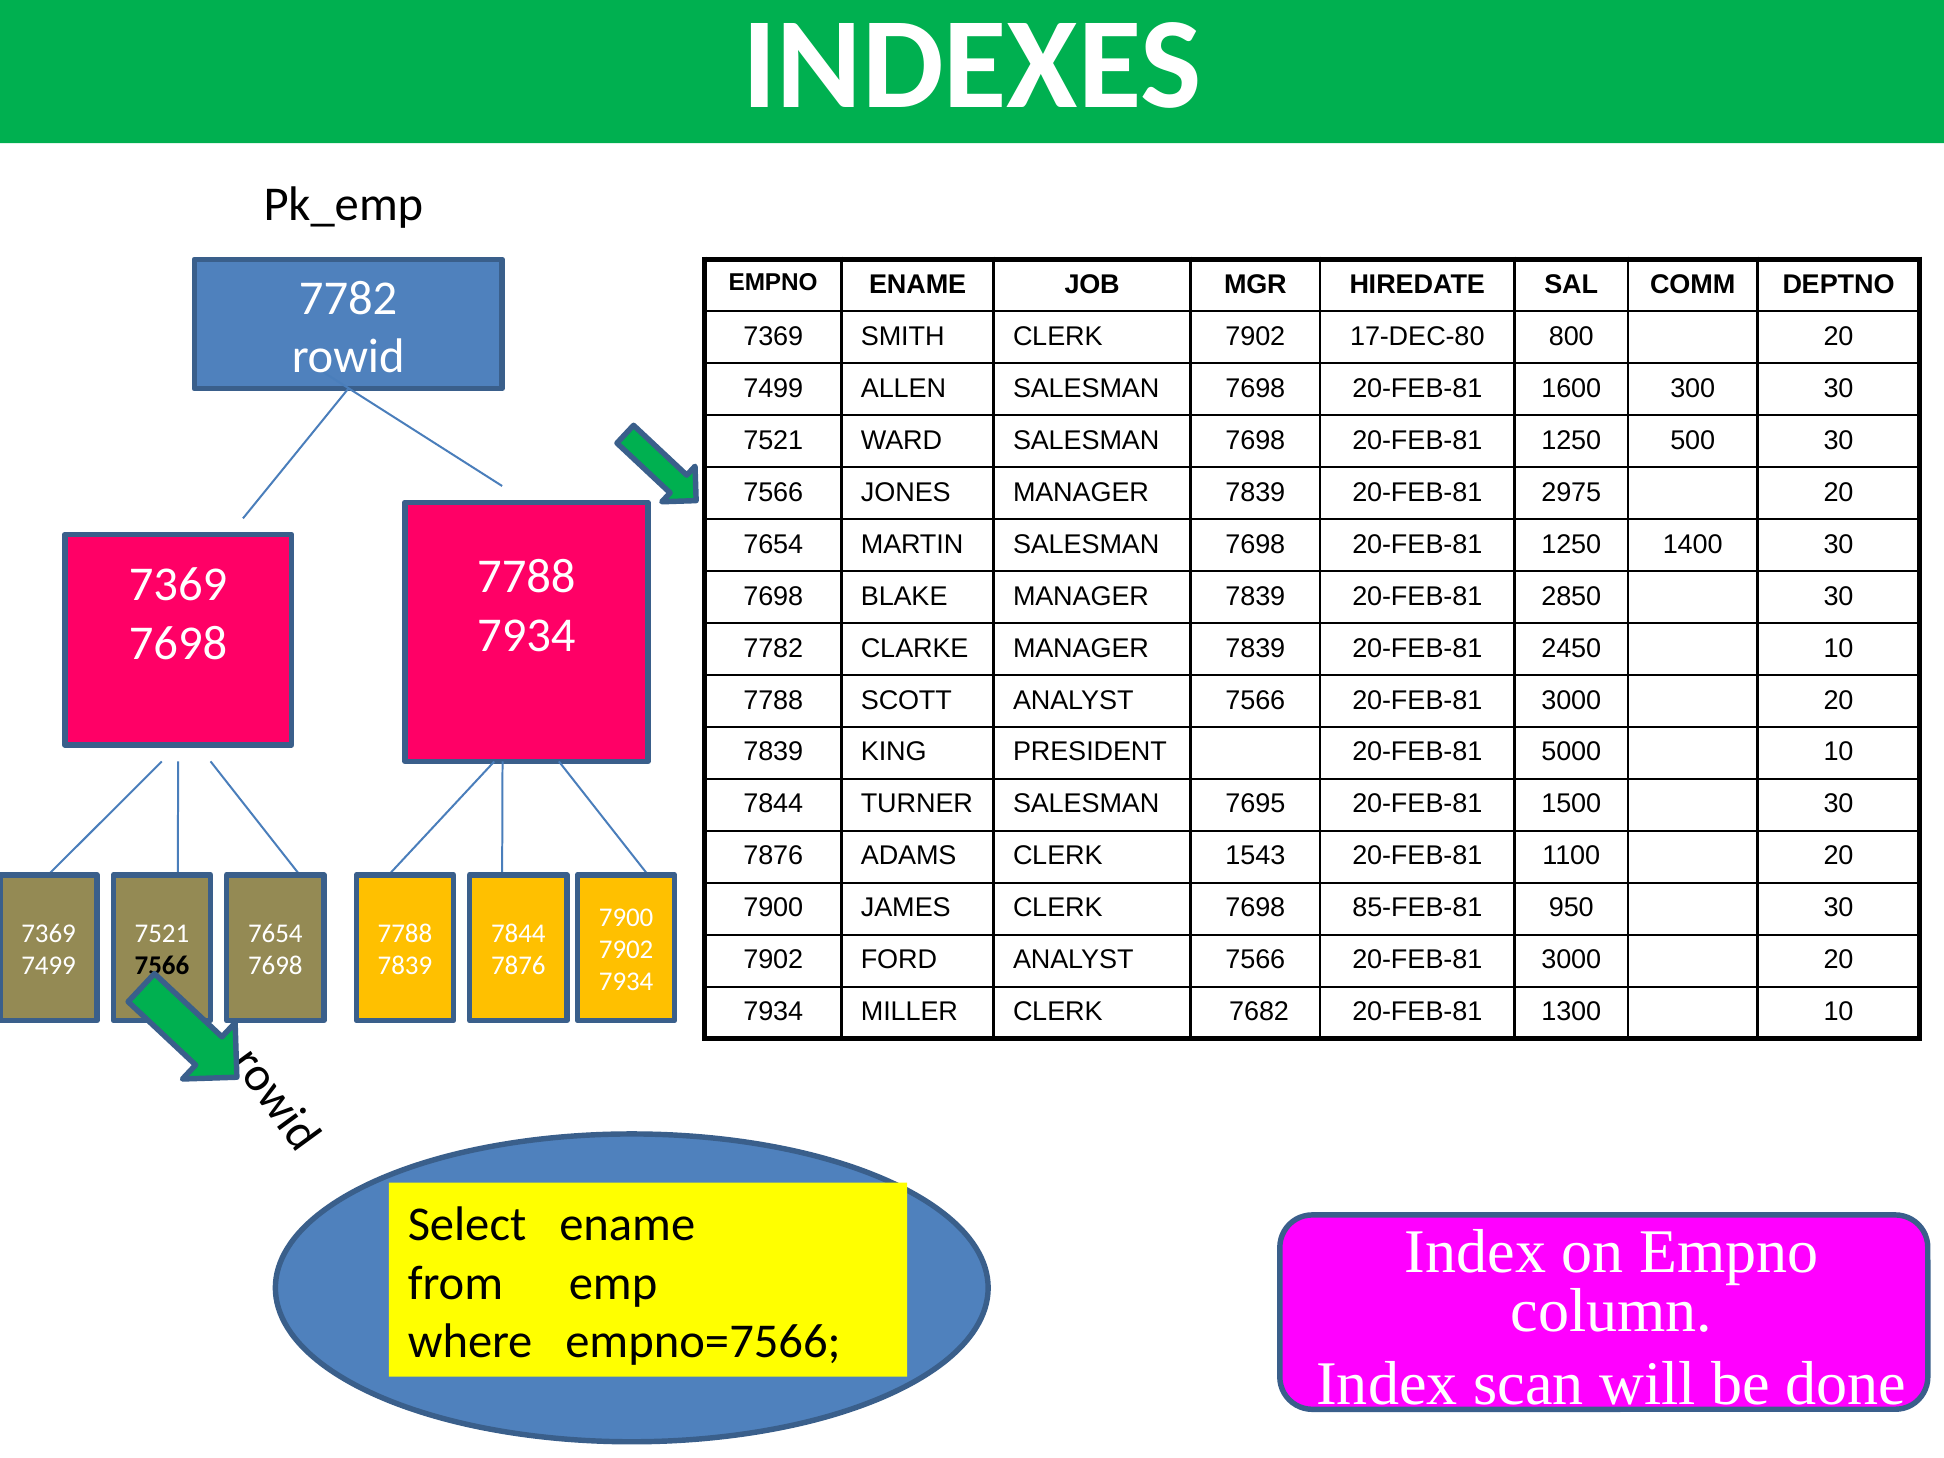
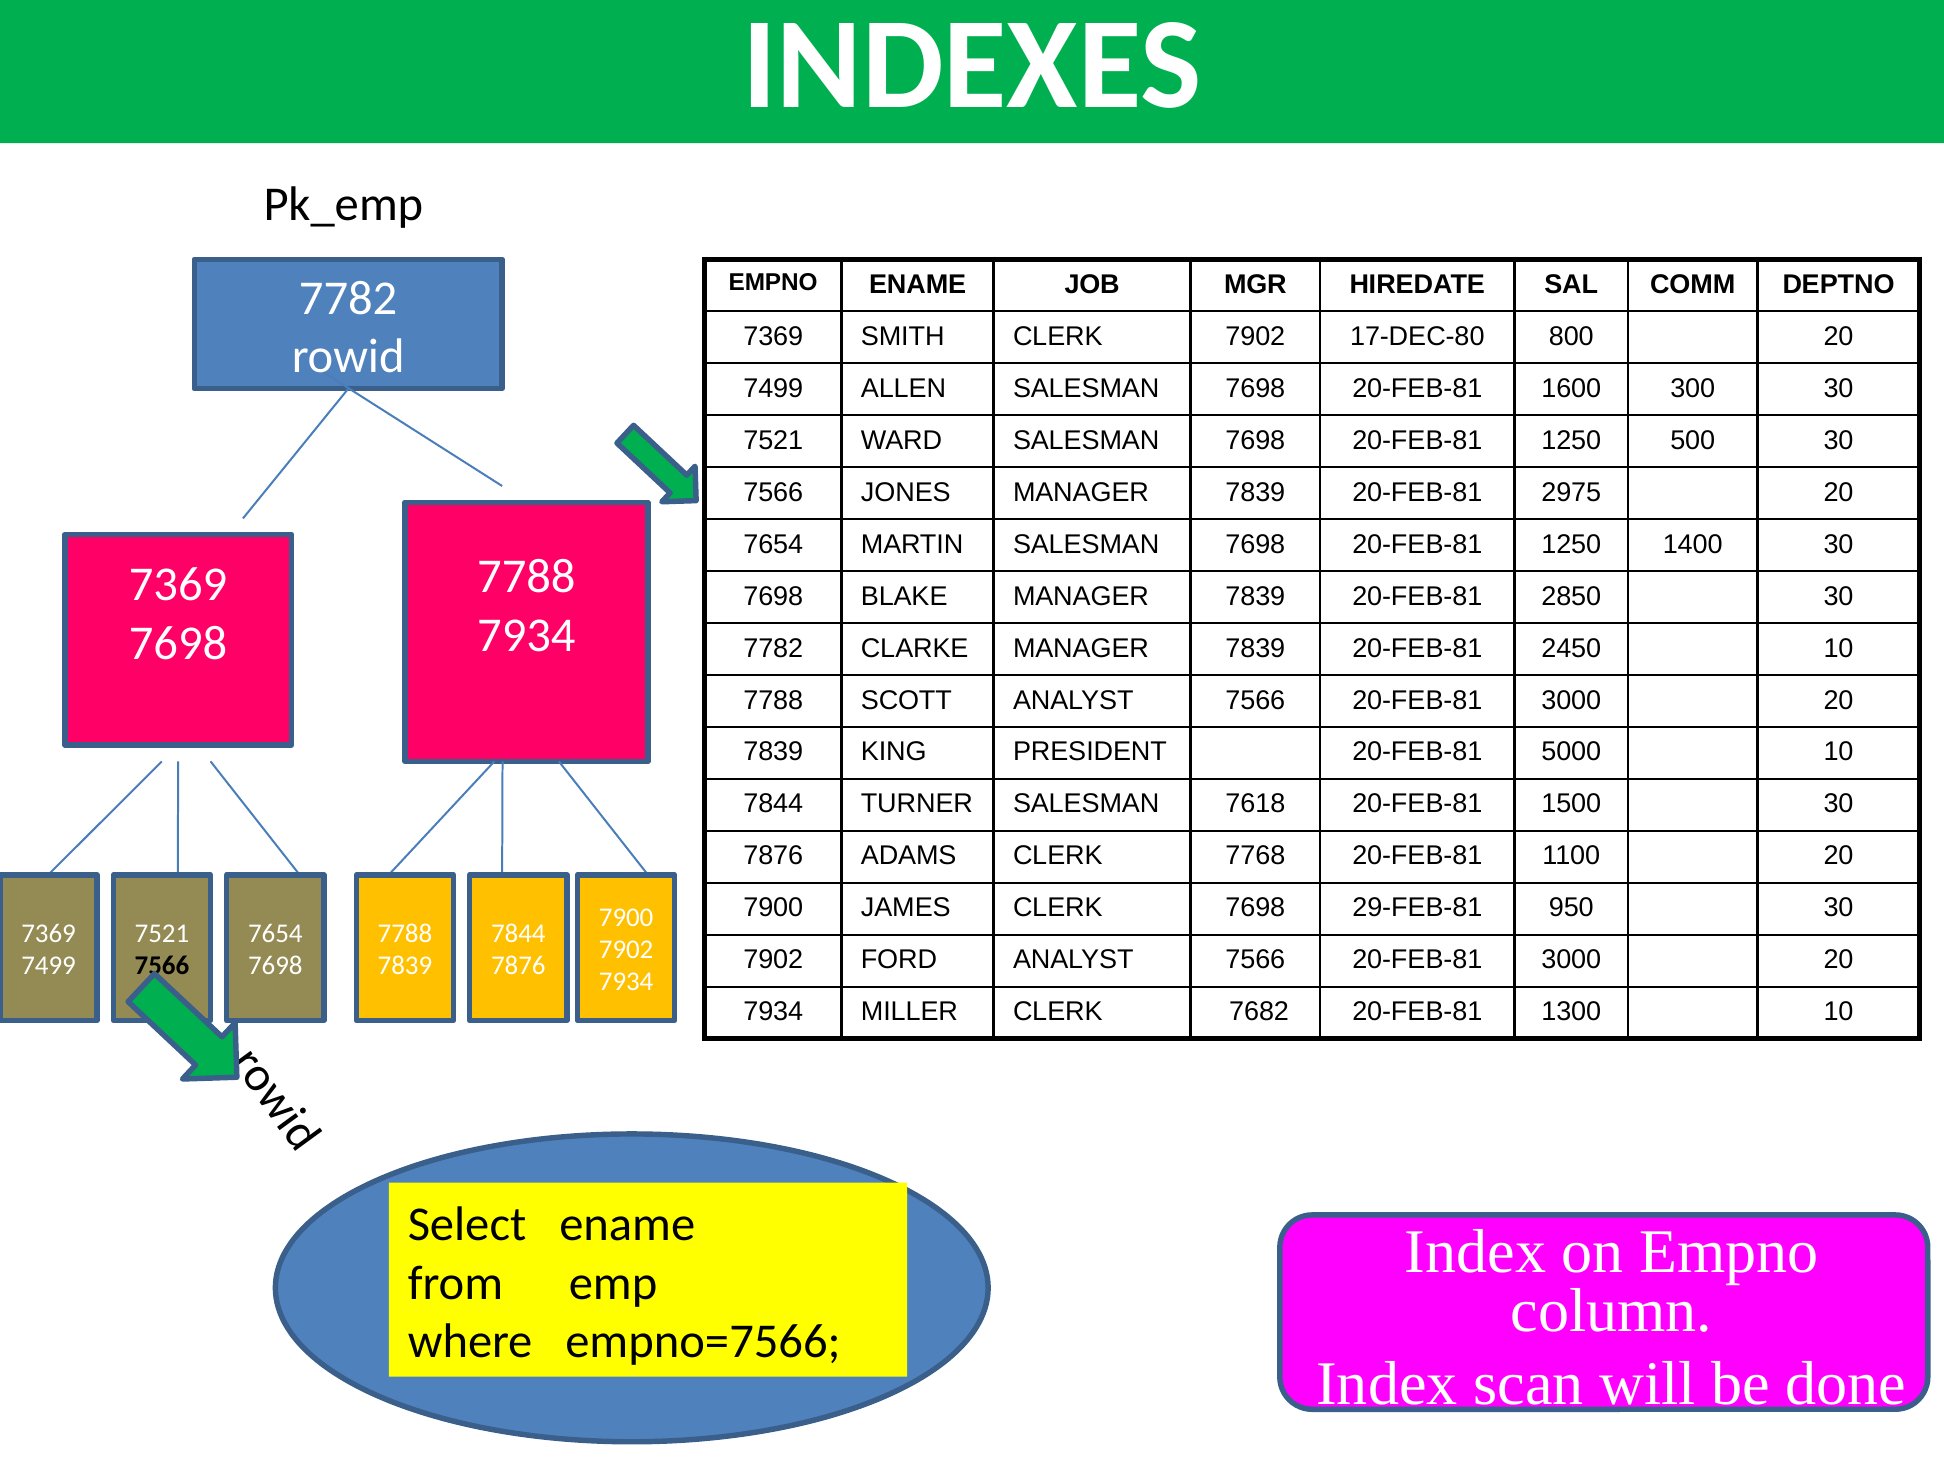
7695: 7695 -> 7618 (1255, 804)
1543: 1543 -> 7768 (1255, 856)
85-FEB-81: 85-FEB-81 -> 29-FEB-81 (1417, 908)
